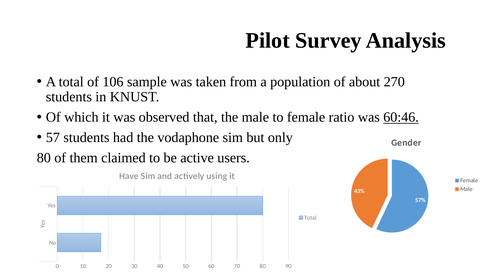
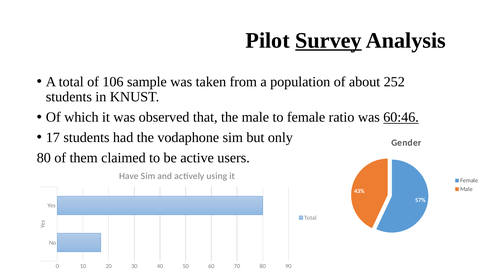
Survey underline: none -> present (328, 41)
270: 270 -> 252 (394, 82)
57: 57 -> 17 (53, 137)
